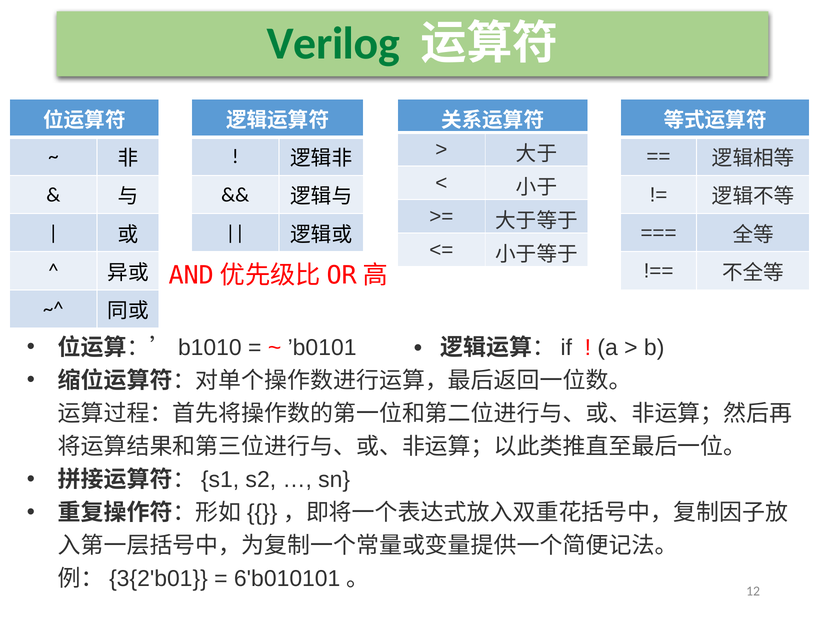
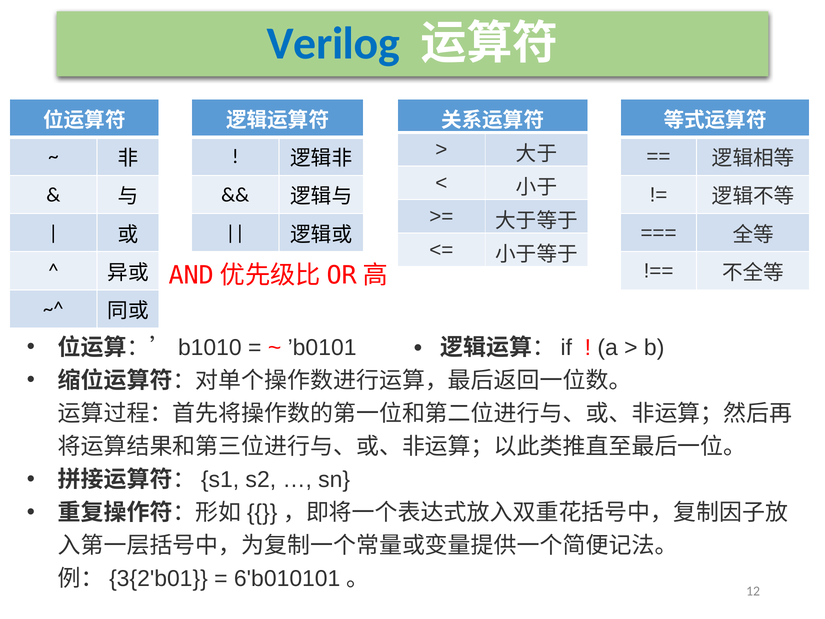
Verilog colour: green -> blue (333, 44)
